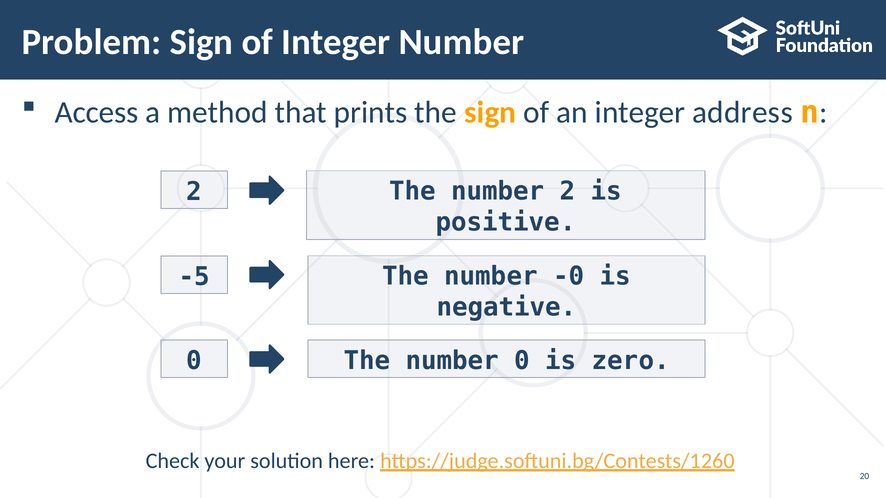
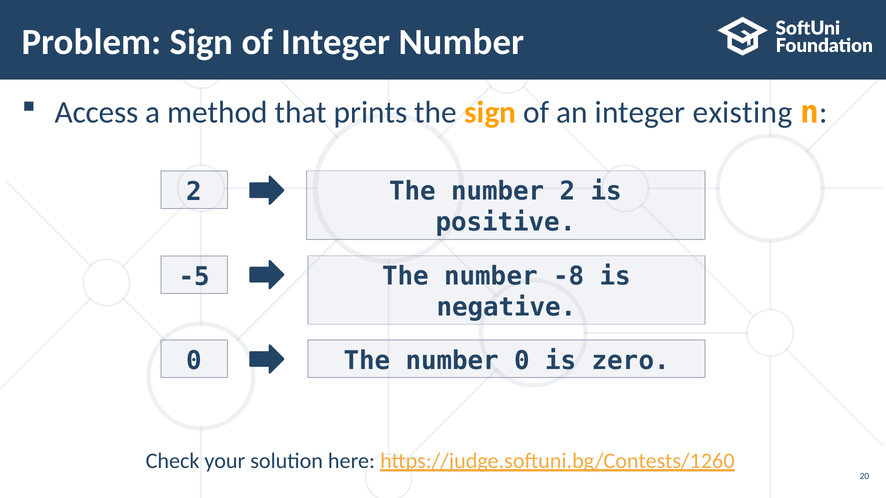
address: address -> existing (742, 112)
-0: -0 -> -8 (569, 277)
